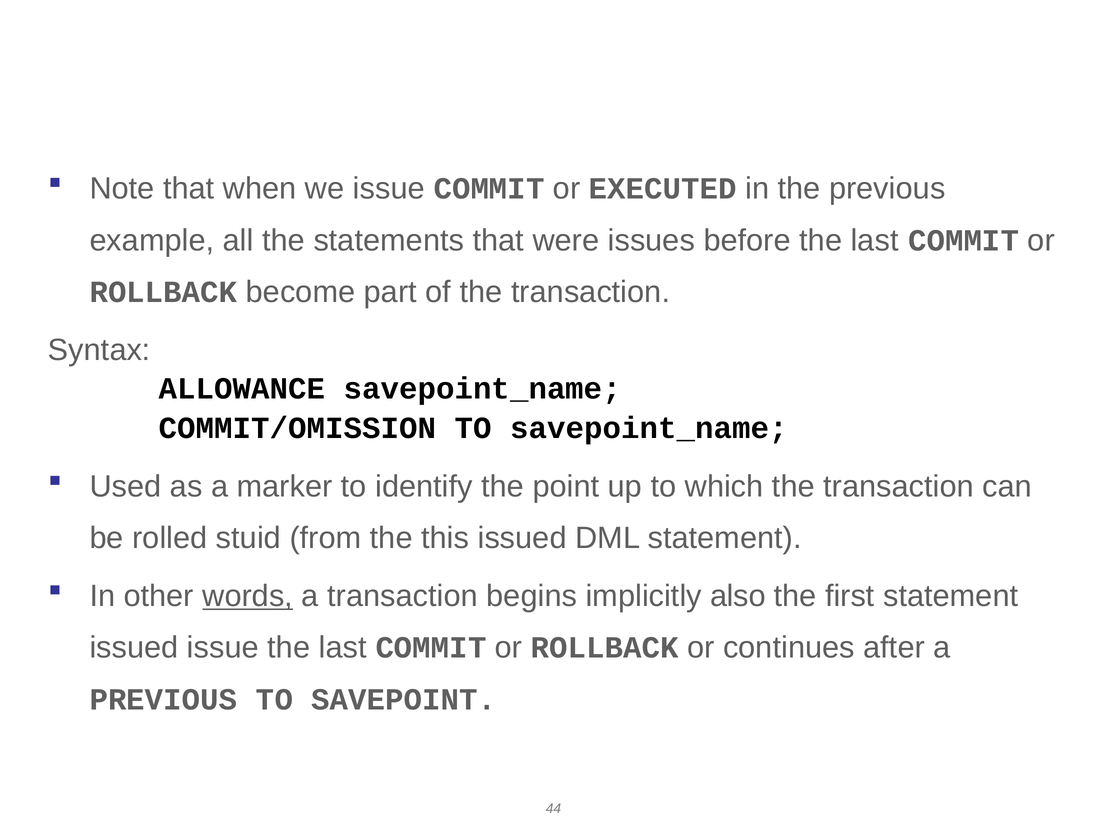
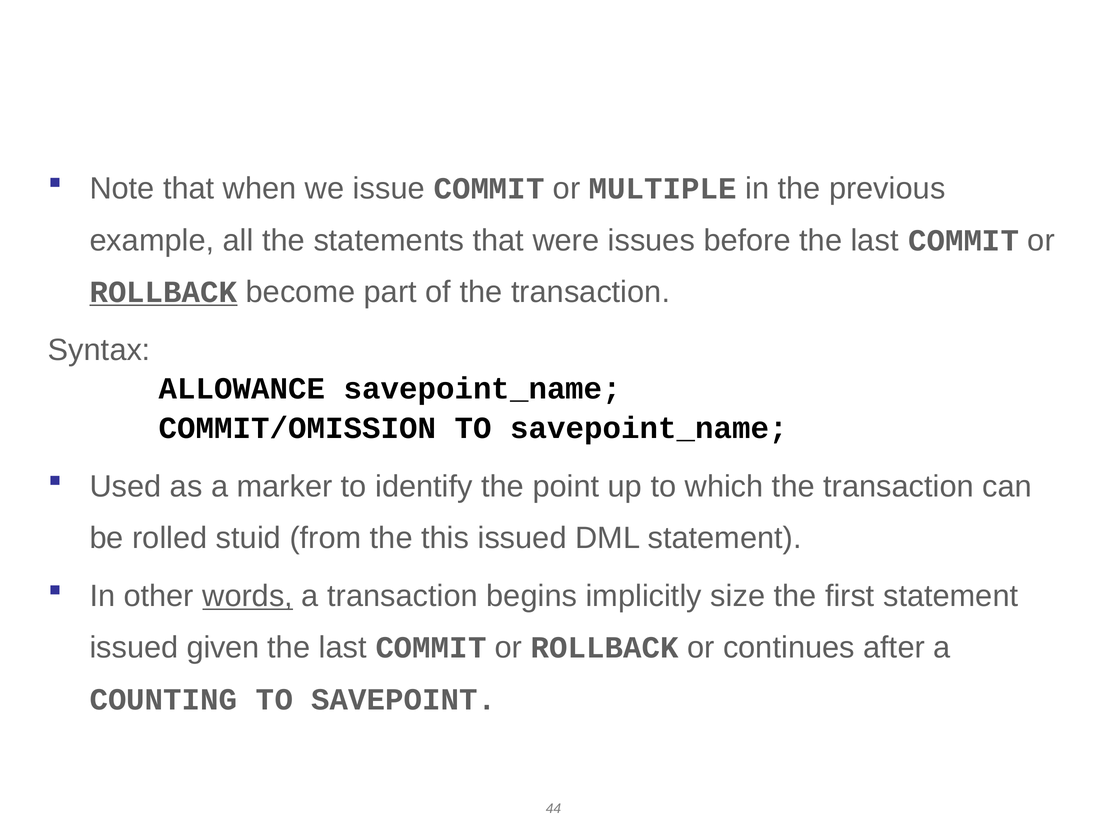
EXECUTED: EXECUTED -> MULTIPLE (663, 188)
ROLLBACK underline: none -> present (163, 292)
also: also -> size (738, 596)
issued issue: issue -> given (223, 647)
PREVIOUS: PREVIOUS -> COUNTING (163, 699)
